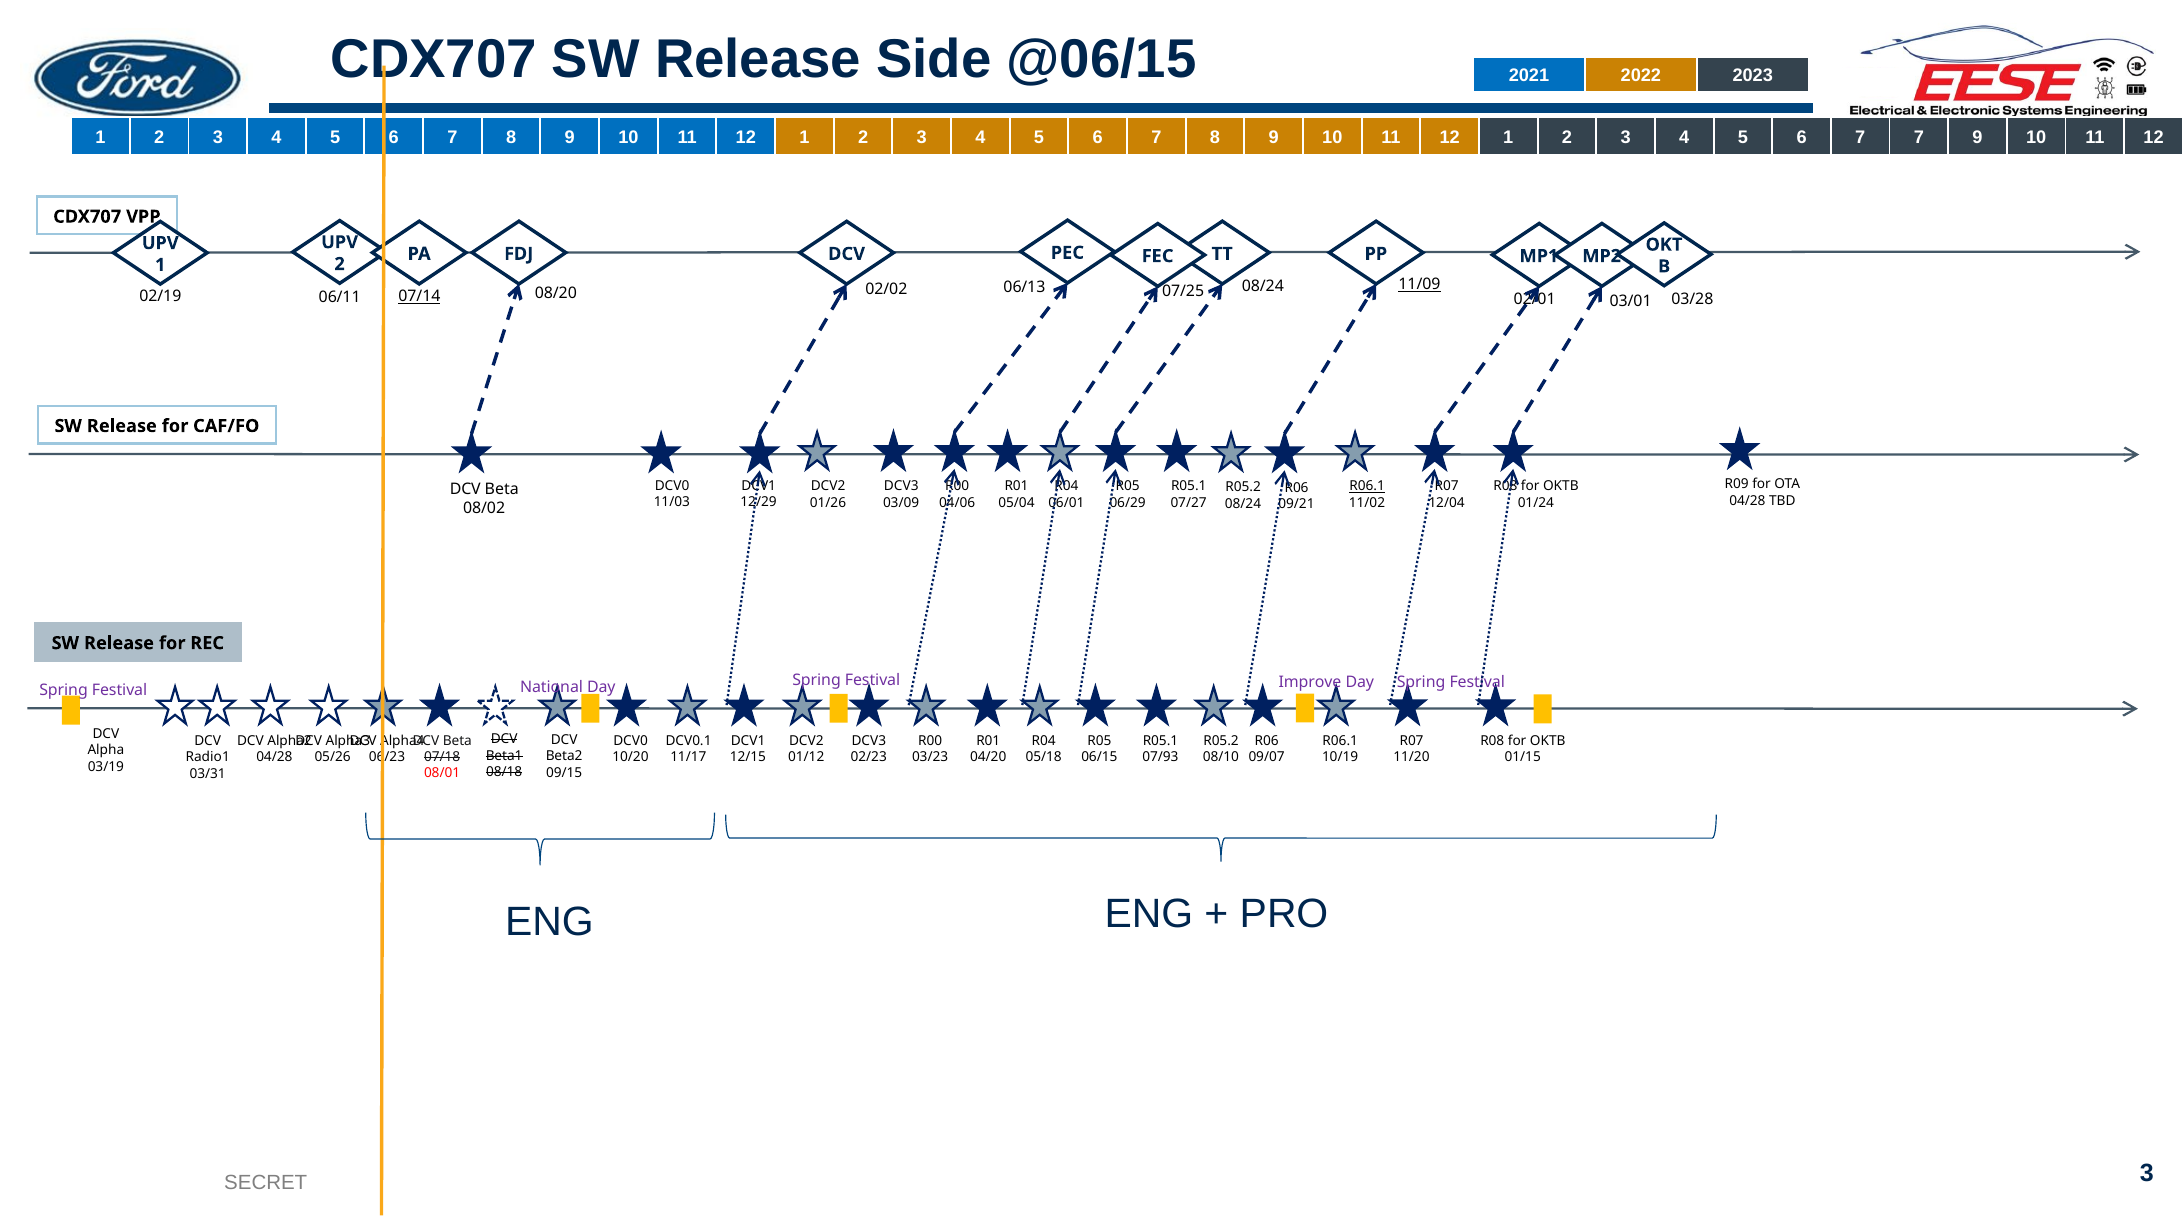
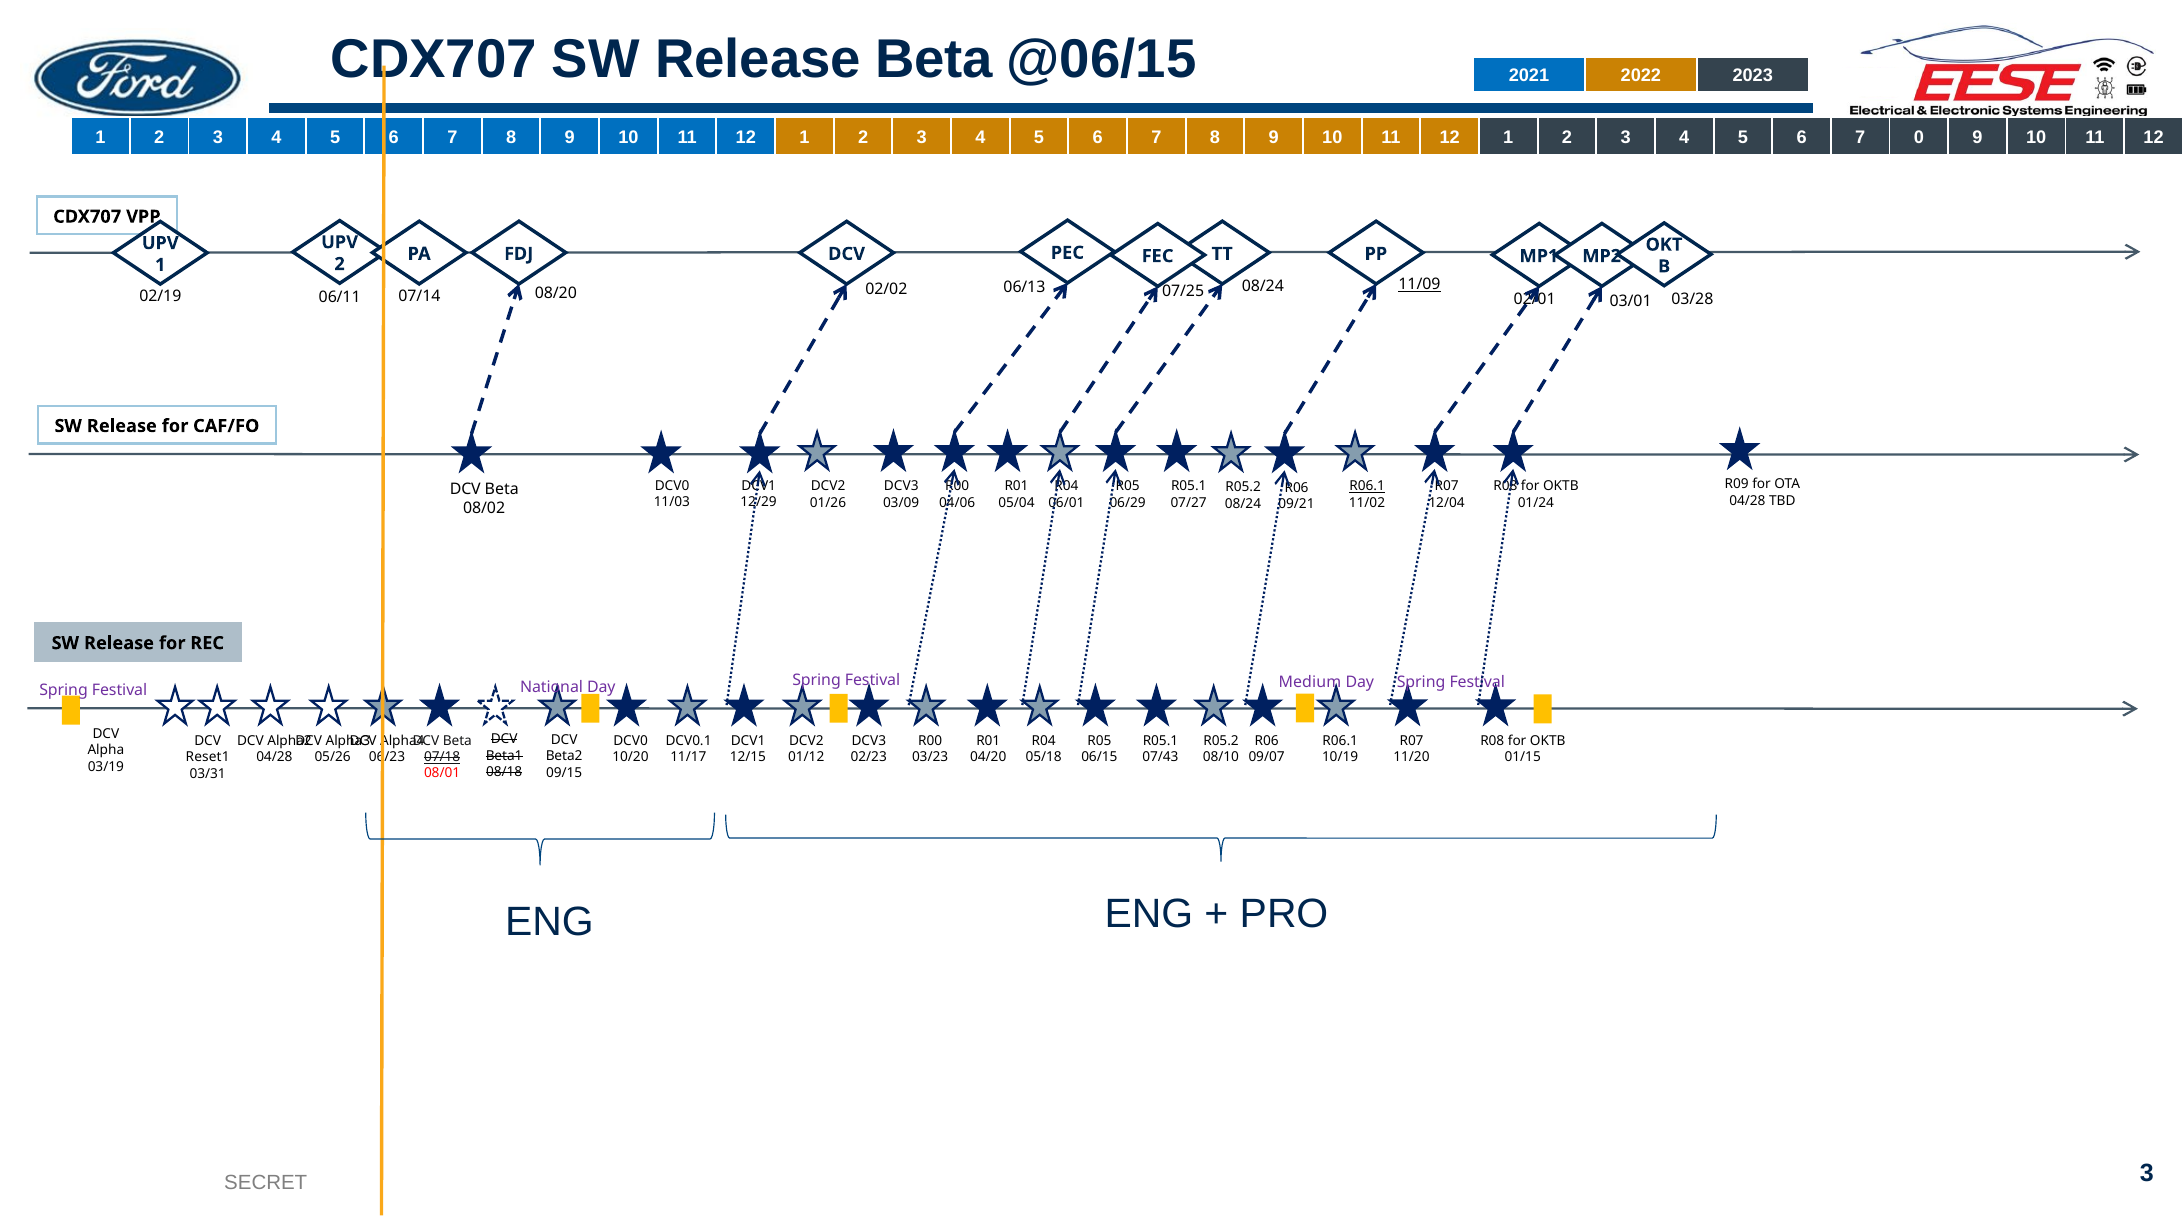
Release Side: Side -> Beta (934, 60)
7 7: 7 -> 0 (1919, 138)
07/14 underline: present -> none (419, 296)
Improve: Improve -> Medium (1310, 682)
Radio1: Radio1 -> Reset1 (208, 757)
07/18 underline: none -> present (442, 757)
07/93: 07/93 -> 07/43 (1160, 757)
